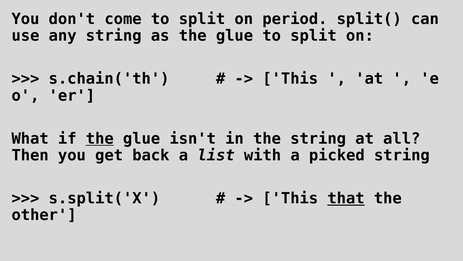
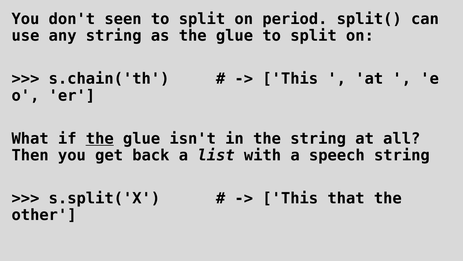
come: come -> seen (123, 19)
picked: picked -> speech (337, 155)
that underline: present -> none (346, 198)
